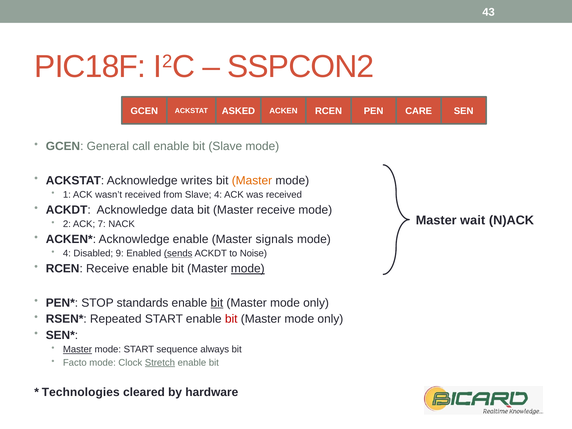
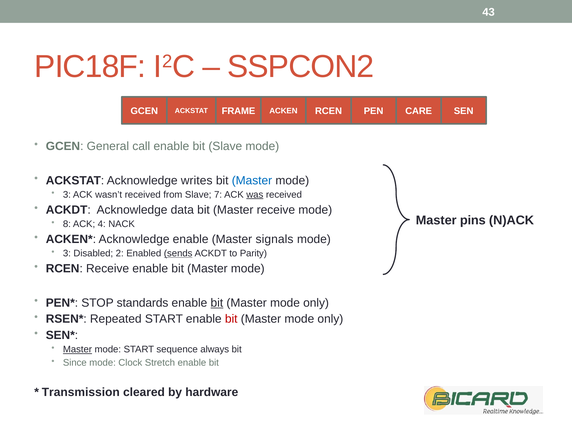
ASKED: ASKED -> FRAME (238, 111)
Master colour: orange -> blue (252, 180)
1: 1 -> 3 (67, 195)
Slave 4: 4 -> 7 (218, 195)
was underline: none -> present (255, 195)
wait: wait -> pins (473, 220)
2: 2 -> 8 (67, 224)
7: 7 -> 4 (102, 224)
4: 4 -> 3 (67, 253)
9: 9 -> 2 (120, 253)
Noise: Noise -> Parity (253, 253)
mode underline: present -> none (248, 269)
Facto: Facto -> Since (75, 363)
Stretch underline: present -> none (160, 363)
Technologies: Technologies -> Transmission (81, 392)
